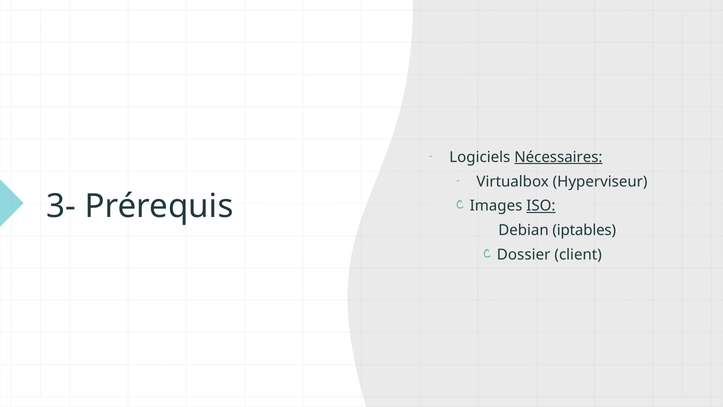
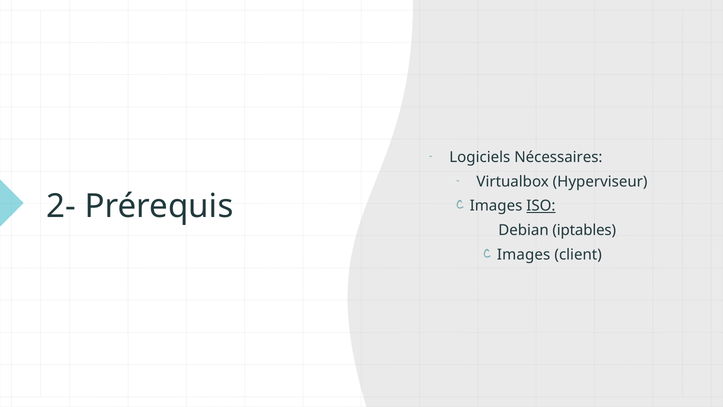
Nécessaires underline: present -> none (558, 157)
3-: 3- -> 2- (61, 206)
Dossier: Dossier -> Images (524, 255)
